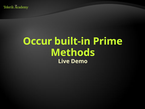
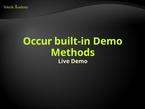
built-in Prime: Prime -> Demo (108, 41)
